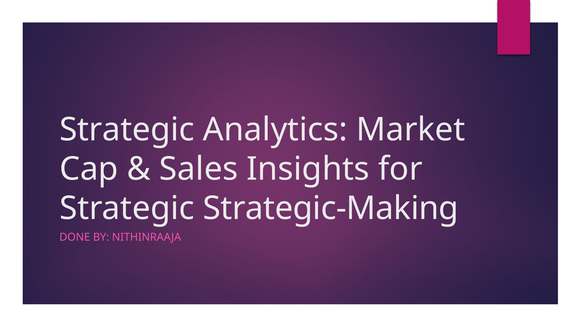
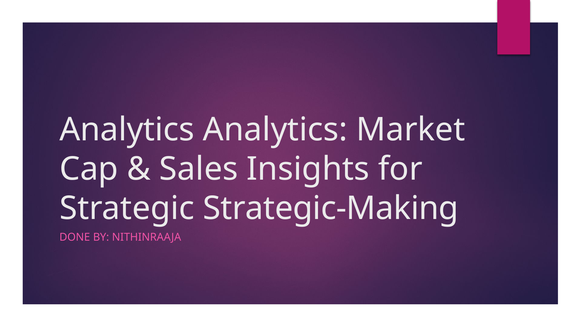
Strategic: Strategic -> Analytics (127, 130)
